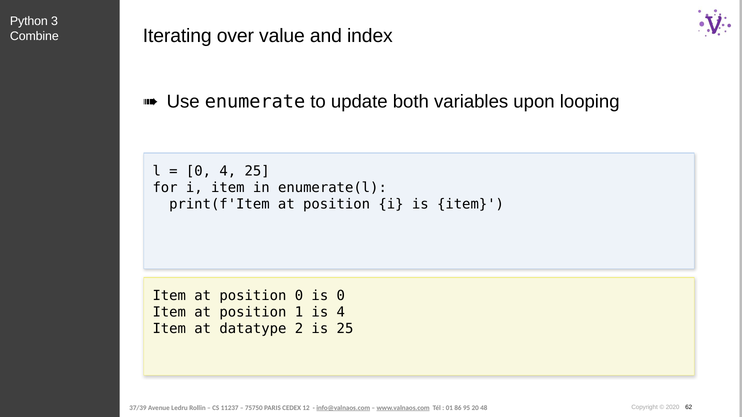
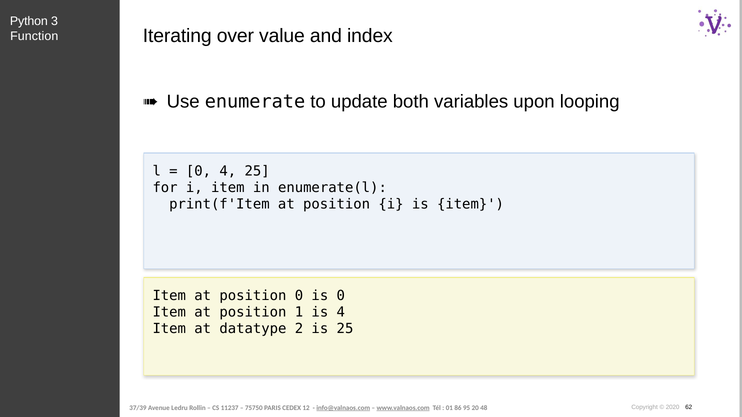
Combine: Combine -> Function (34, 36)
